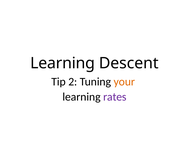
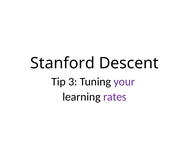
Learning: Learning -> Stanford (63, 63)
2: 2 -> 3 (73, 82)
your colour: orange -> purple (124, 82)
